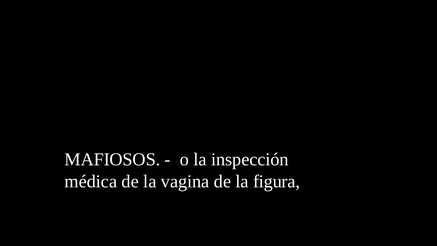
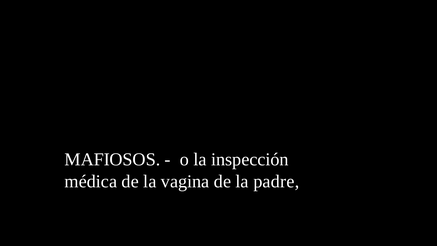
figura: figura -> padre (276, 181)
